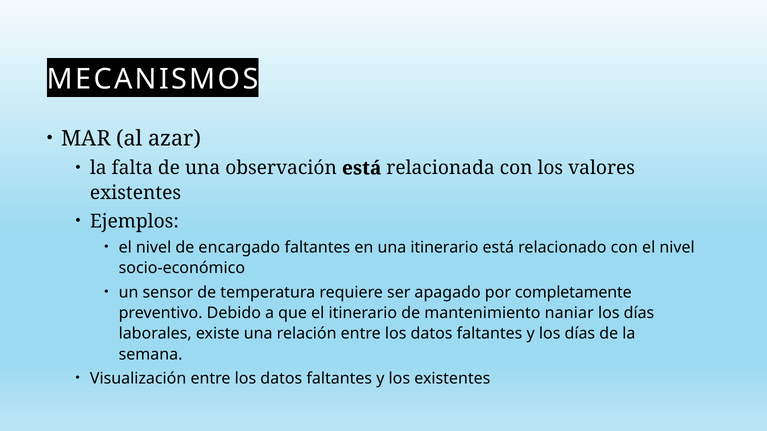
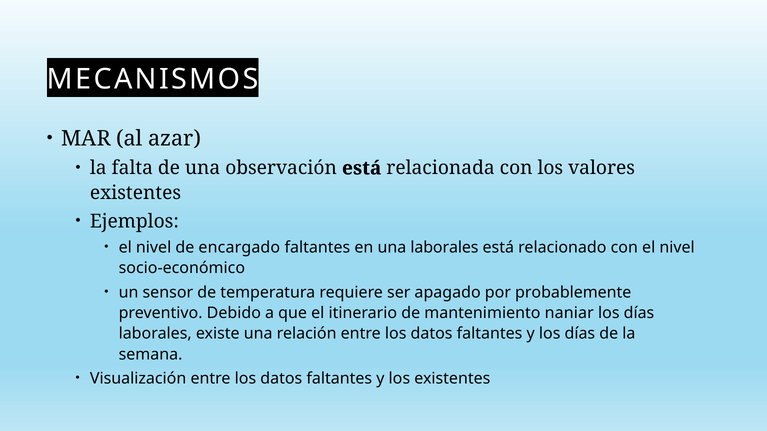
una itinerario: itinerario -> laborales (444, 248)
completamente: completamente -> probablemente (573, 293)
